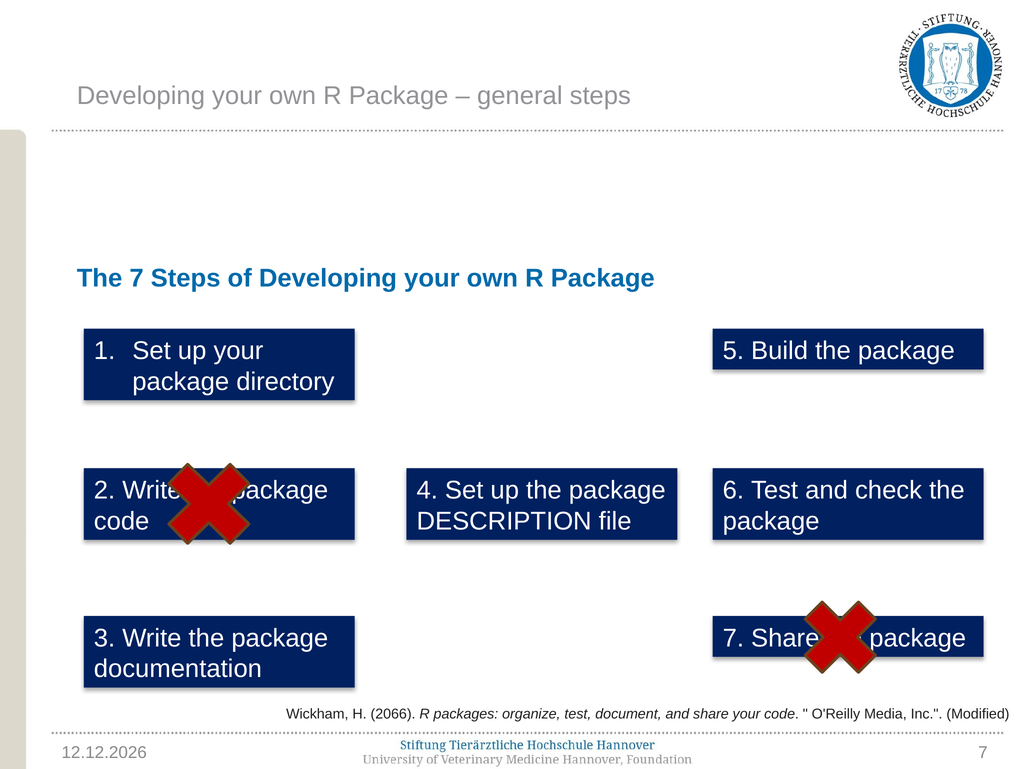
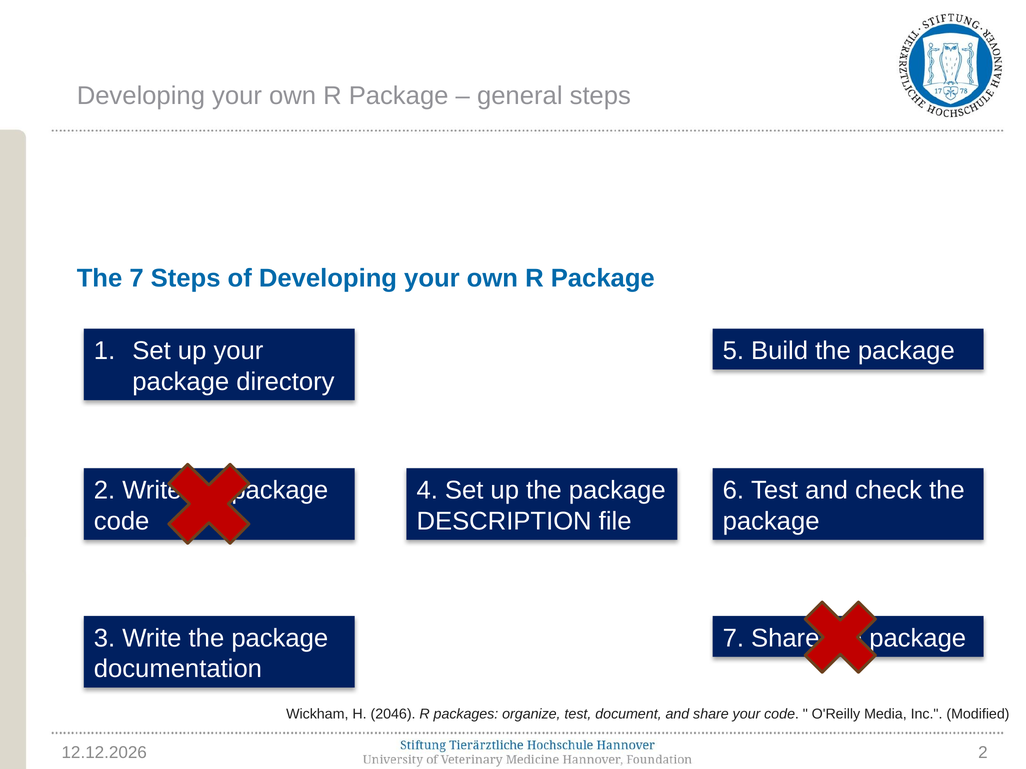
2066: 2066 -> 2046 (393, 715)
7: 7 -> 2 (983, 753)
